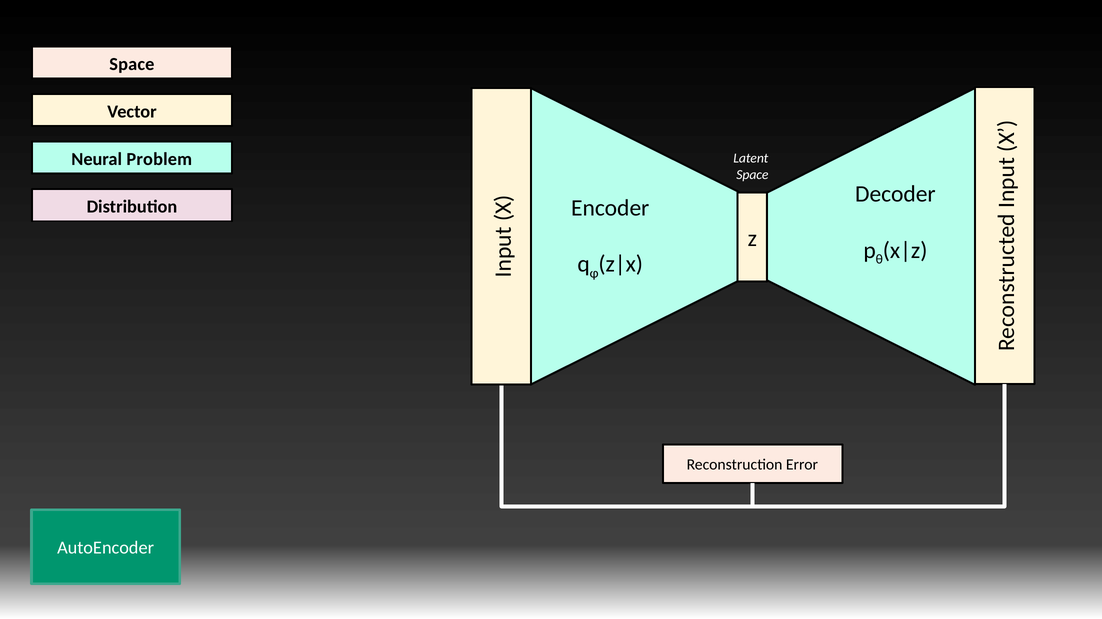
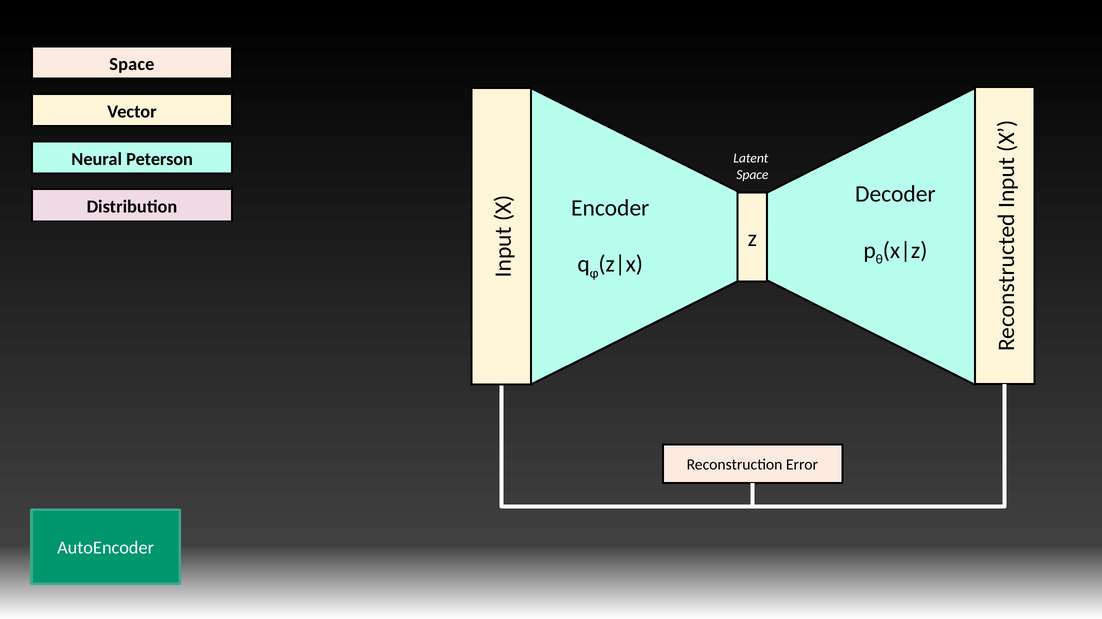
Problem: Problem -> Peterson (159, 159)
